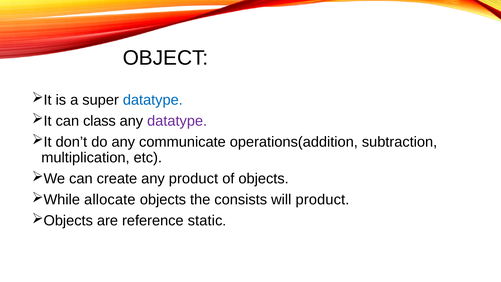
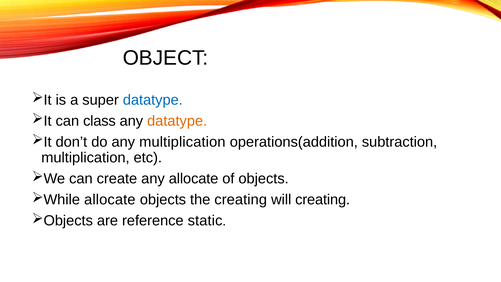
datatype colour: purple -> orange (177, 121)
any communicate: communicate -> multiplication (182, 142)
any product: product -> allocate (194, 179)
the consists: consists -> creating (241, 200)
will product: product -> creating (323, 200)
